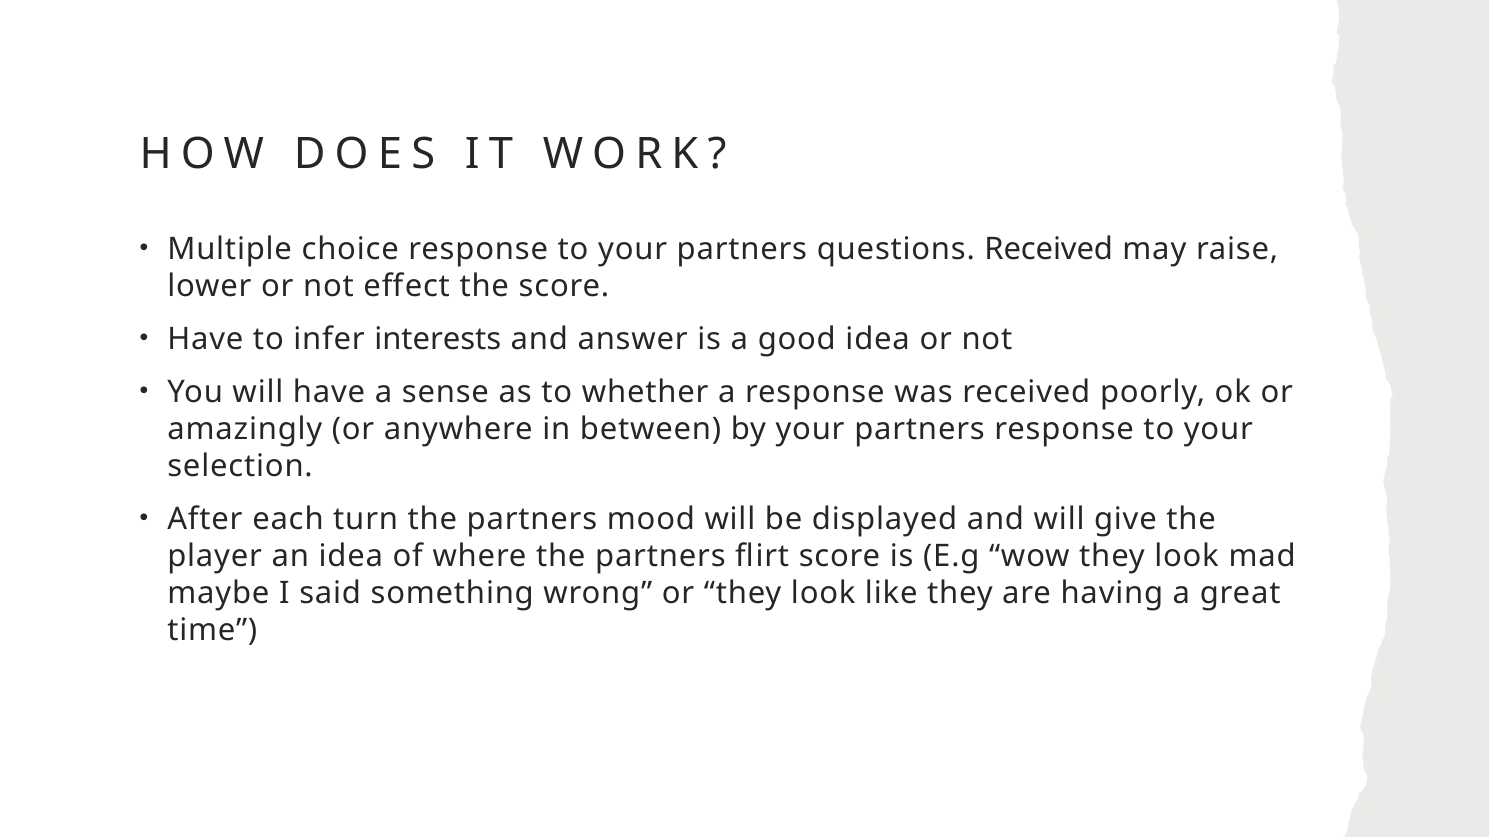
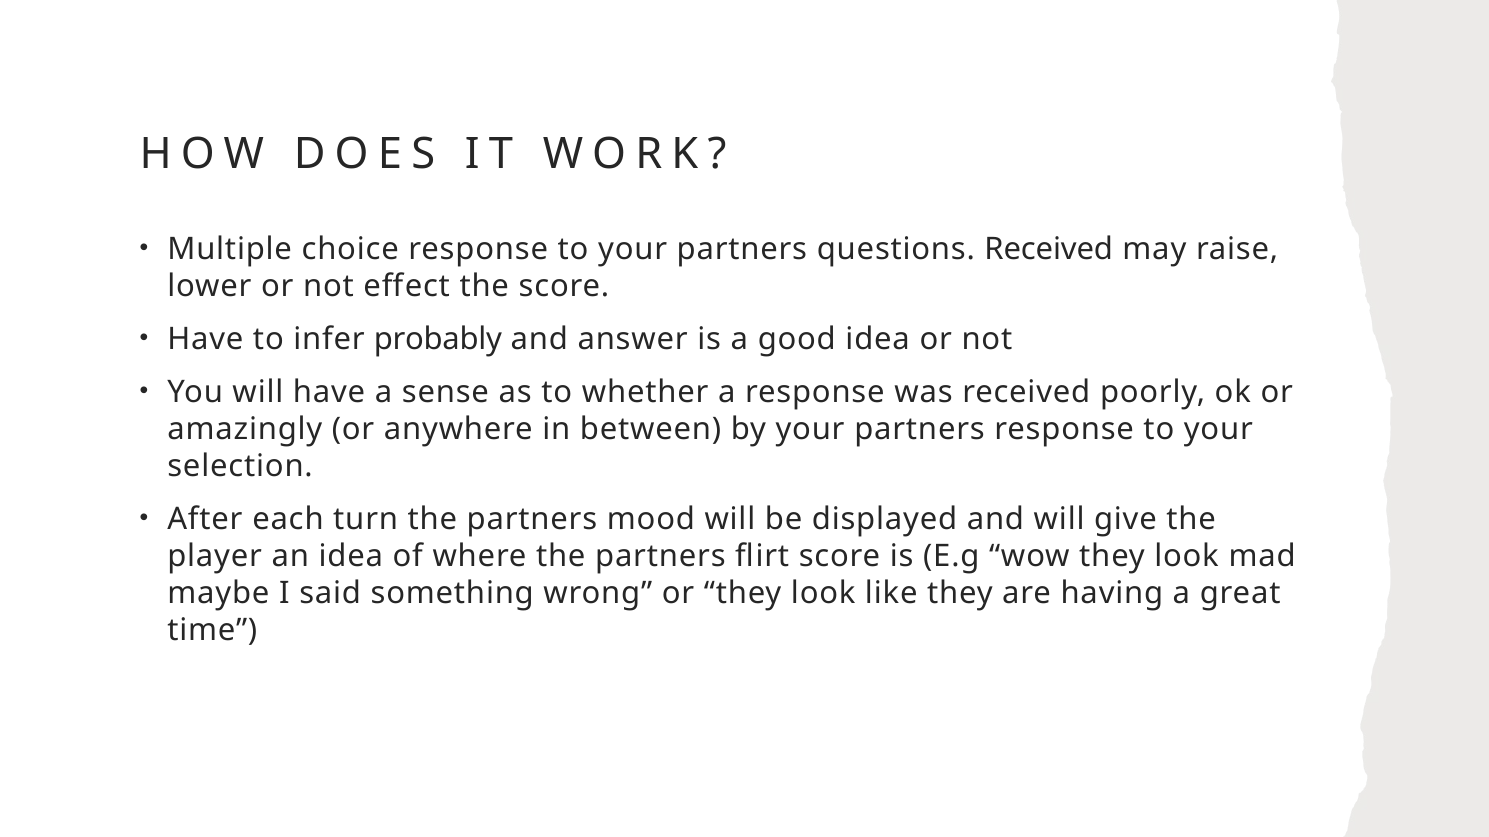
interests: interests -> probably (438, 339)
